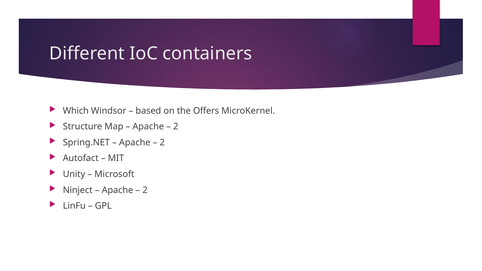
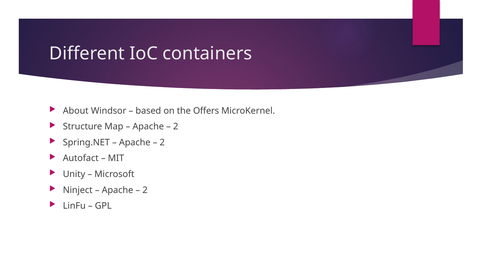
Which: Which -> About (76, 111)
